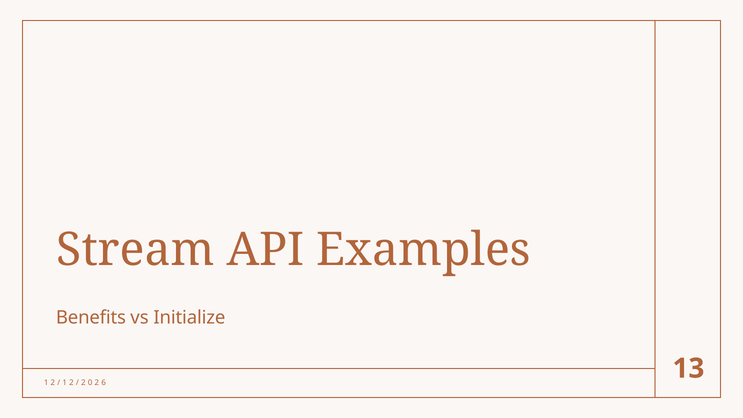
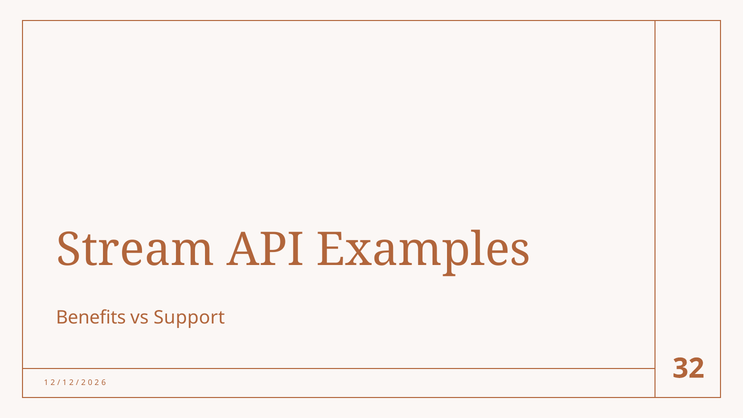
Initialize: Initialize -> Support (189, 318)
13: 13 -> 32 (688, 368)
